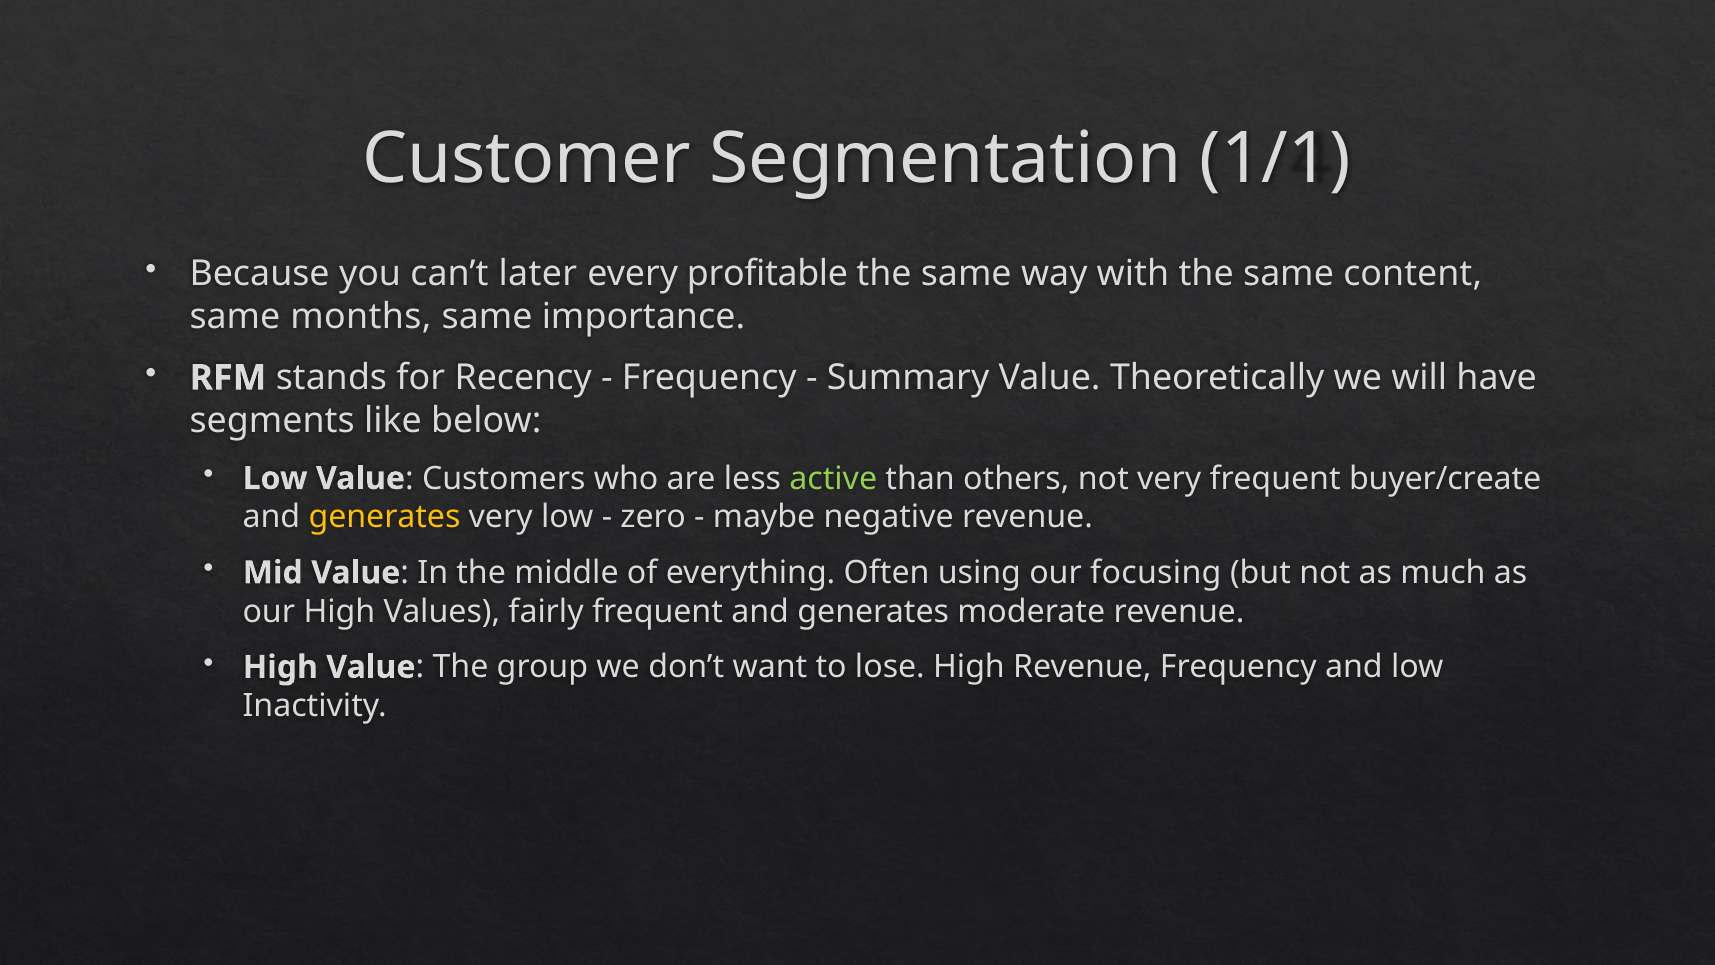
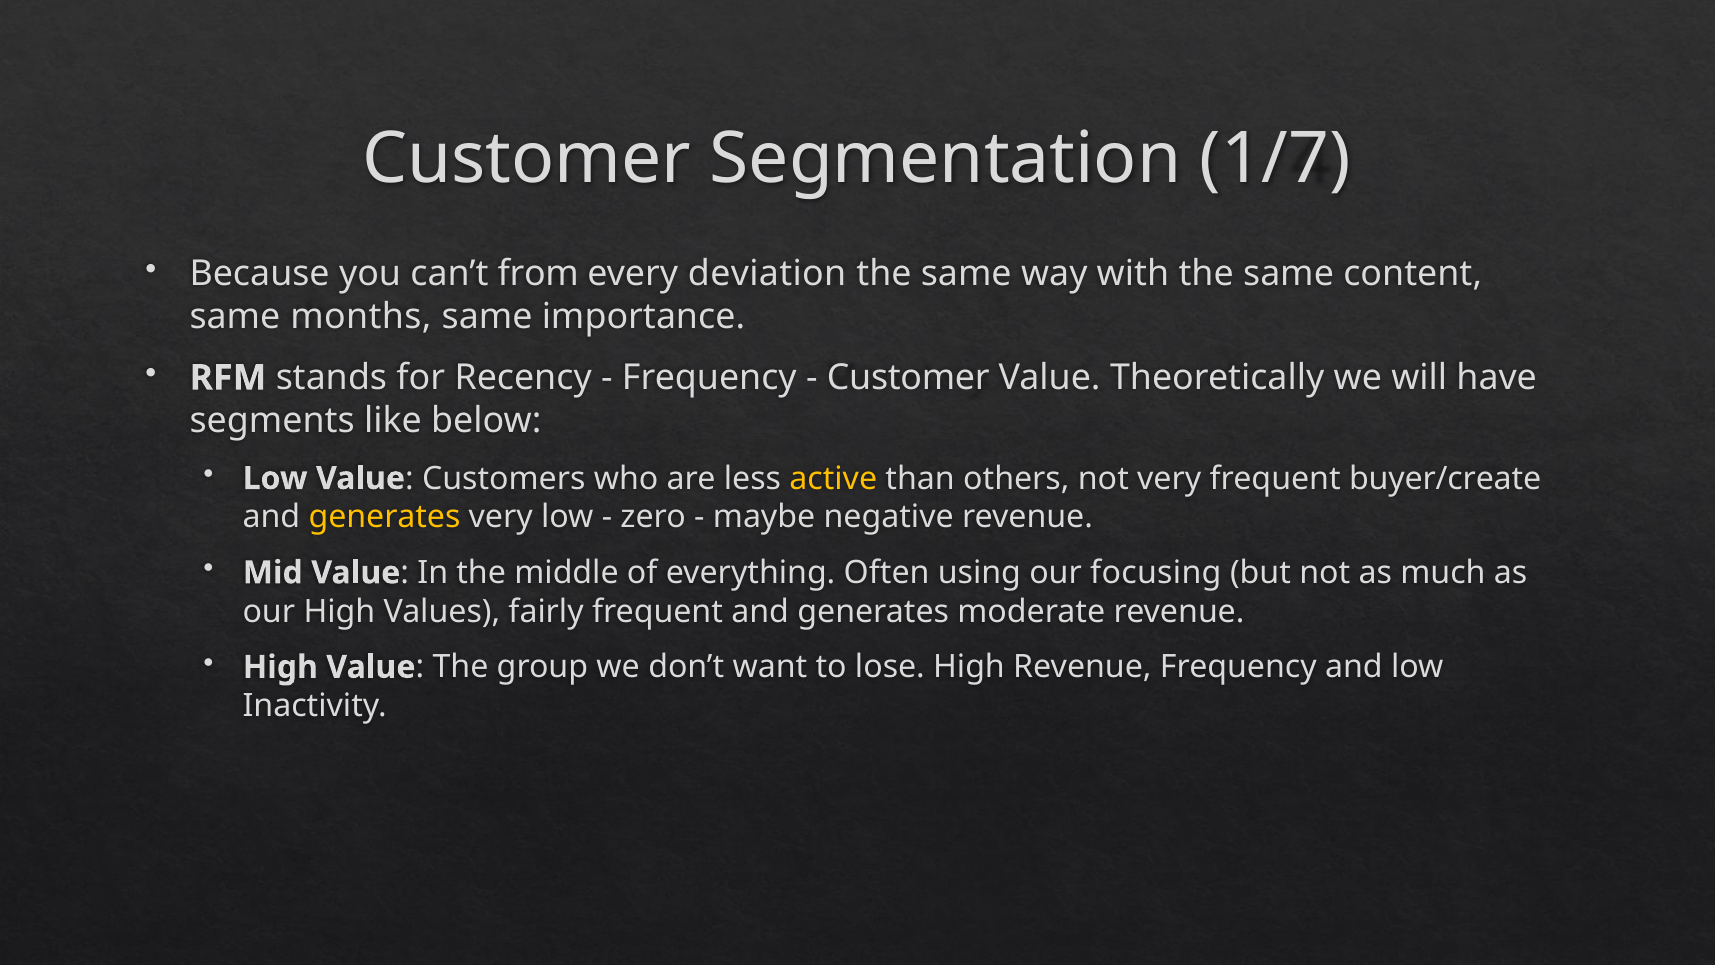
1/1: 1/1 -> 1/7 (1275, 159)
later: later -> from (538, 274)
profitable: profitable -> deviation (767, 274)
Summary: Summary -> Customer (908, 378)
active colour: light green -> yellow (833, 478)
